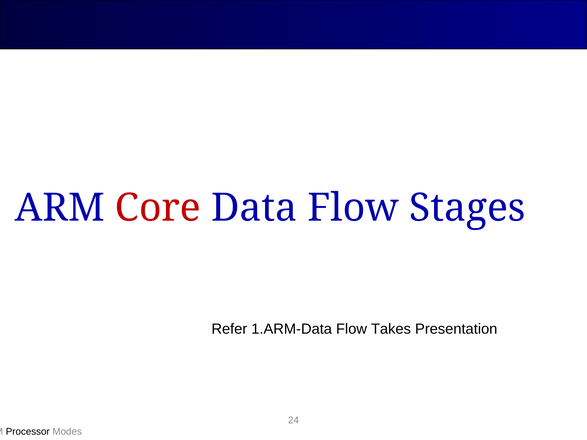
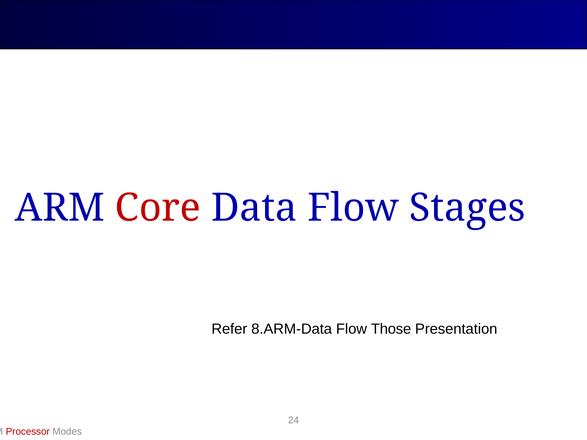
1.ARM-Data: 1.ARM-Data -> 8.ARM-Data (292, 329)
Takes: Takes -> Those (391, 329)
Processor colour: black -> red (28, 432)
